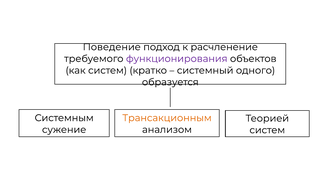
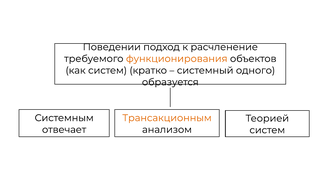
Поведение: Поведение -> Поведении (112, 47)
функционирования colour: purple -> orange (177, 59)
сужение: сужение -> отвечает (64, 130)
